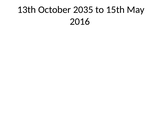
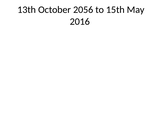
2035: 2035 -> 2056 (83, 10)
